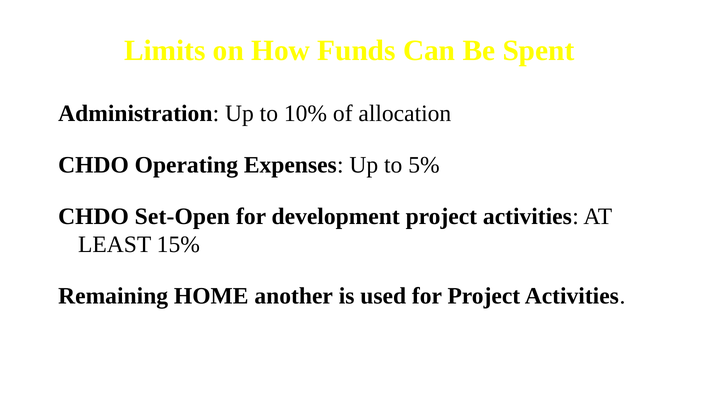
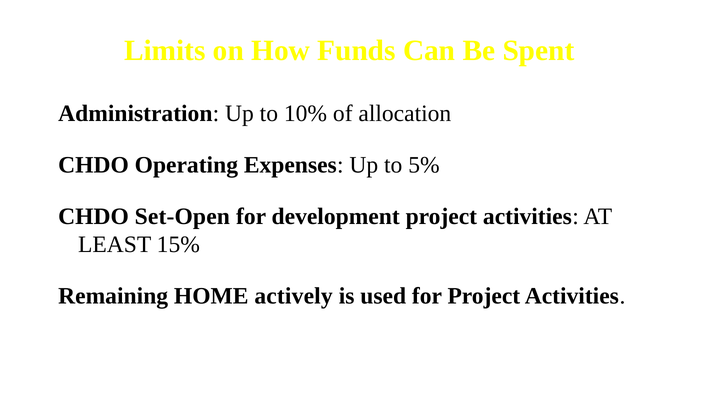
another: another -> actively (294, 296)
